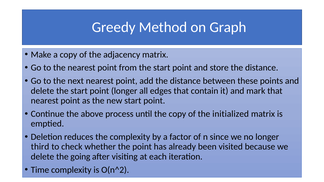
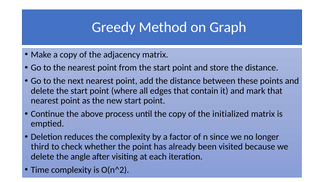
point longer: longer -> where (124, 91)
going: going -> angle (80, 157)
